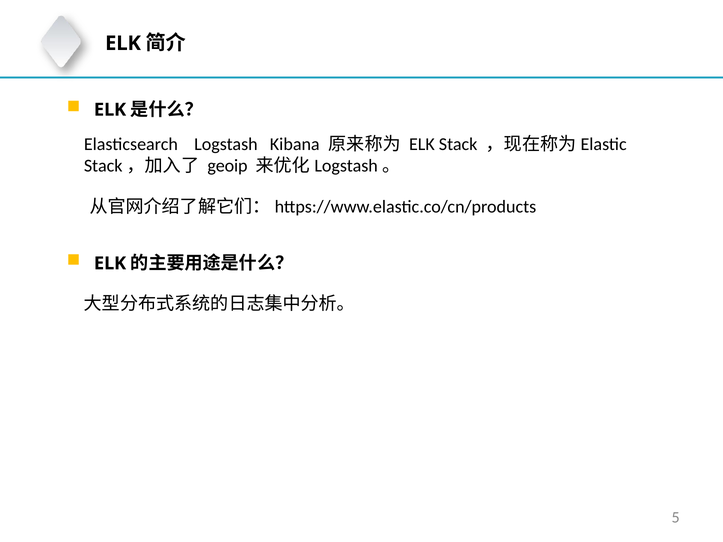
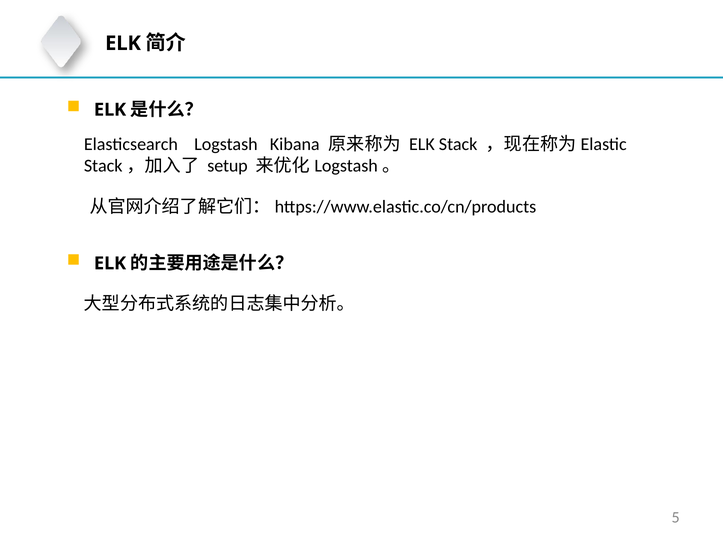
geoip: geoip -> setup (228, 166)
